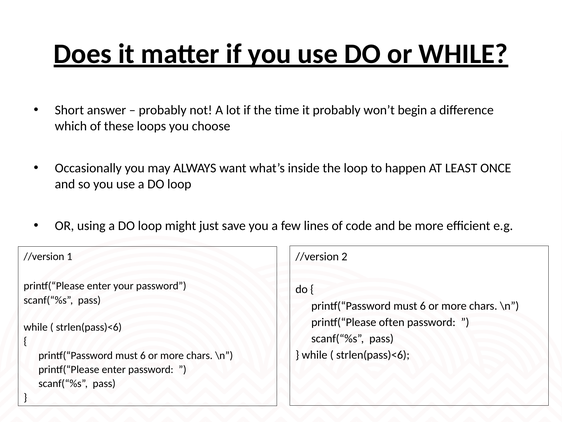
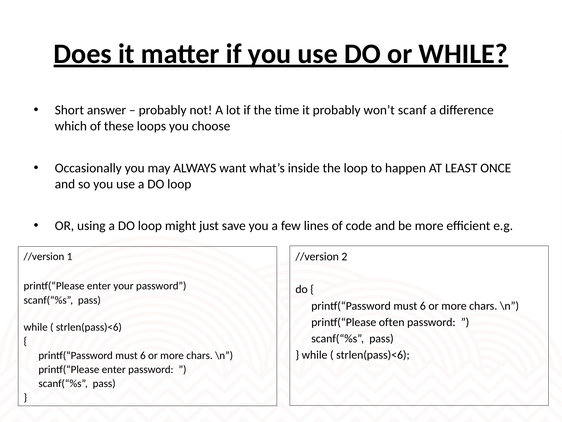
begin: begin -> scanf (412, 110)
